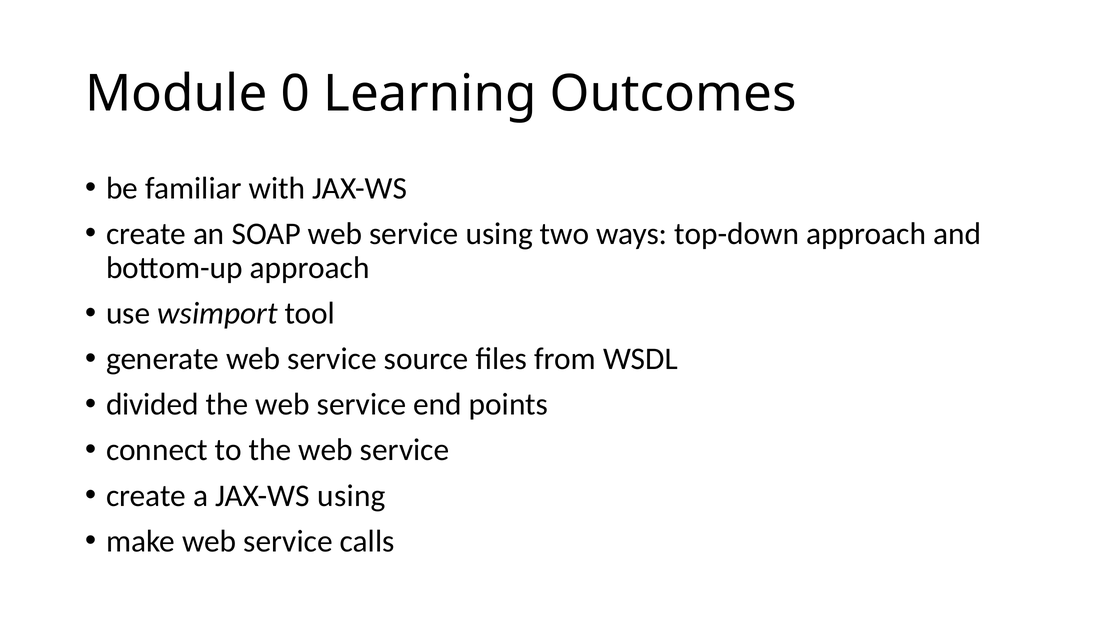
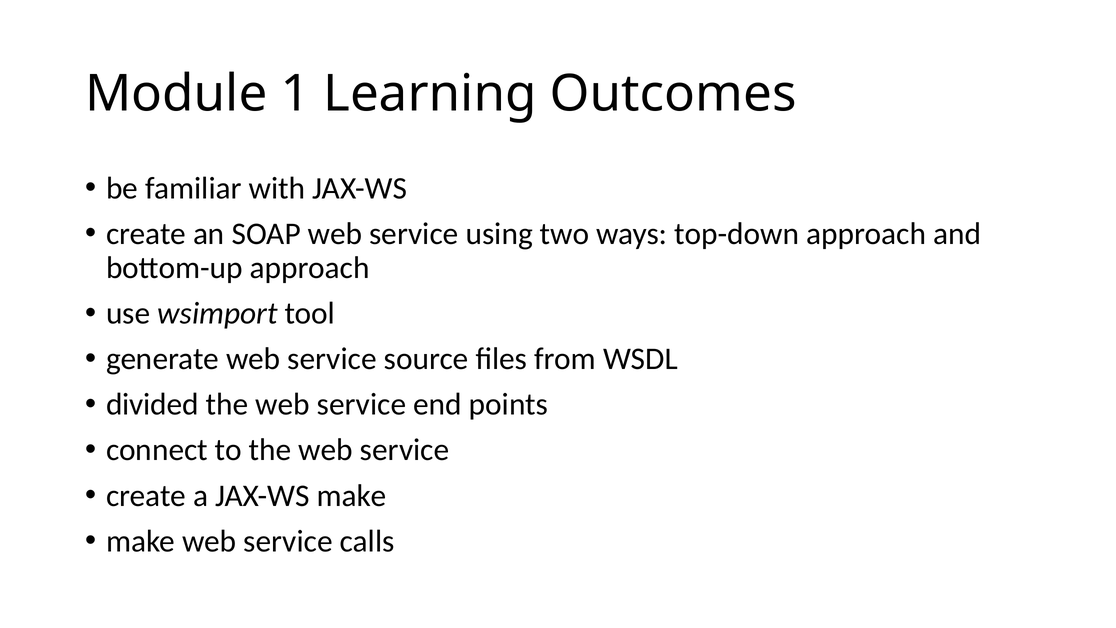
0: 0 -> 1 (295, 94)
JAX-WS using: using -> make (352, 495)
